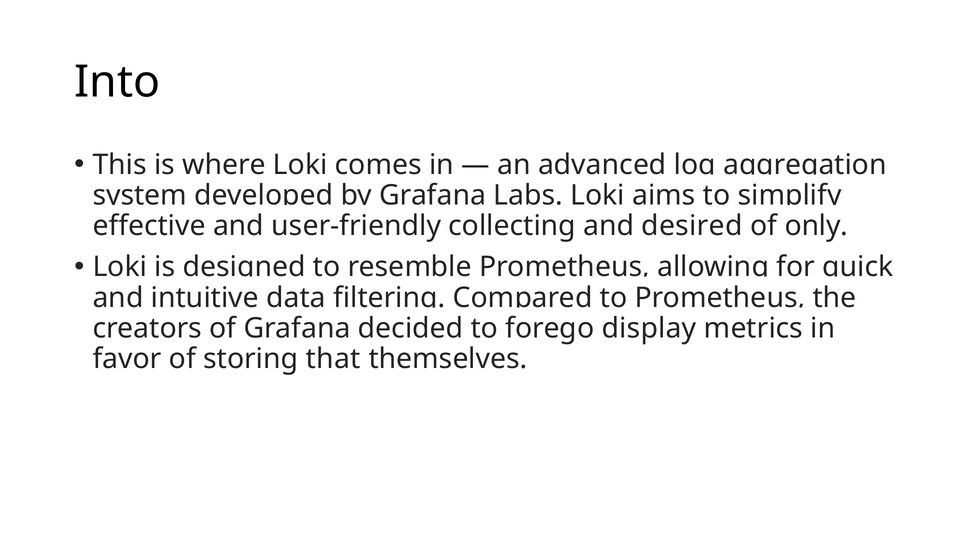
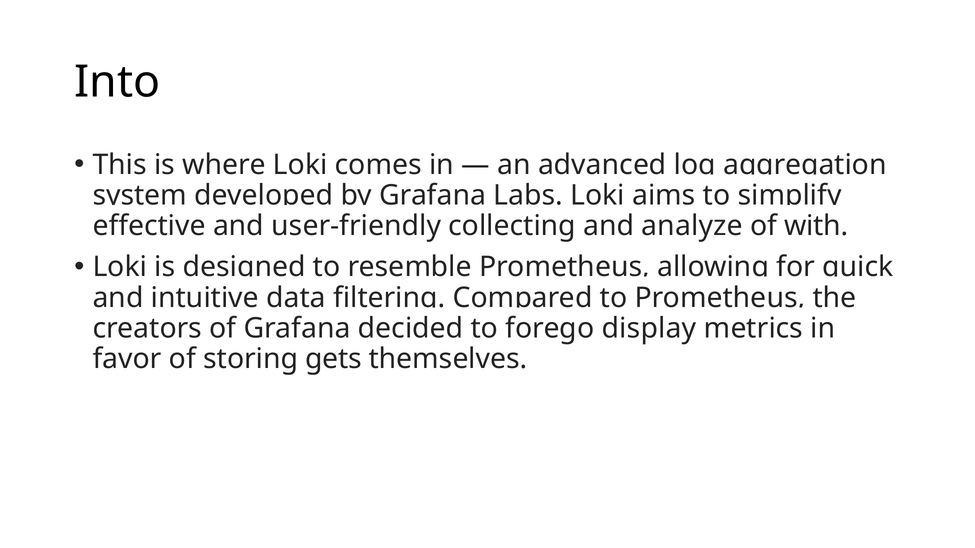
desired: desired -> analyze (692, 226)
only: only -> with (816, 226)
that: that -> gets (334, 359)
